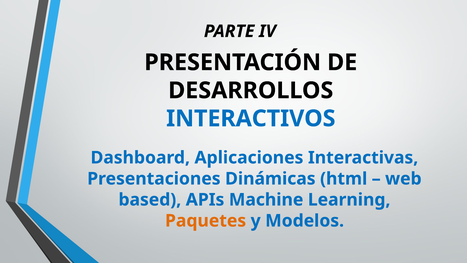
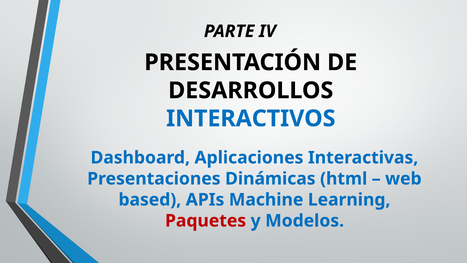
Paquetes colour: orange -> red (206, 221)
